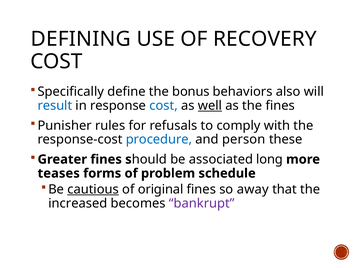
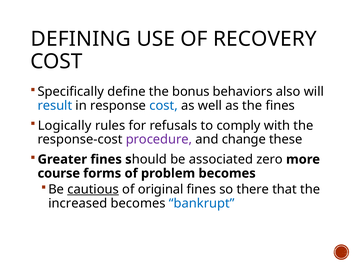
well underline: present -> none (210, 106)
Punisher: Punisher -> Logically (65, 126)
procedure colour: blue -> purple (159, 140)
person: person -> change (244, 140)
long: long -> zero (270, 160)
teases: teases -> course (59, 174)
problem schedule: schedule -> becomes (227, 174)
away: away -> there (253, 190)
bankrupt colour: purple -> blue (202, 204)
